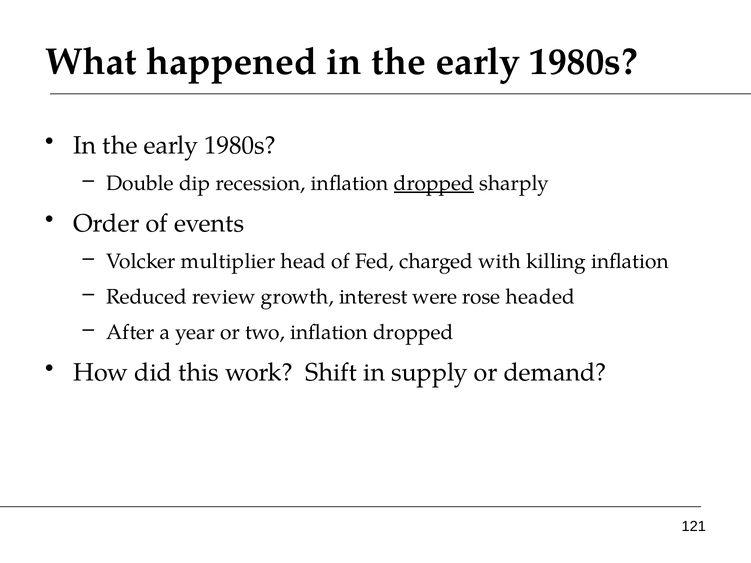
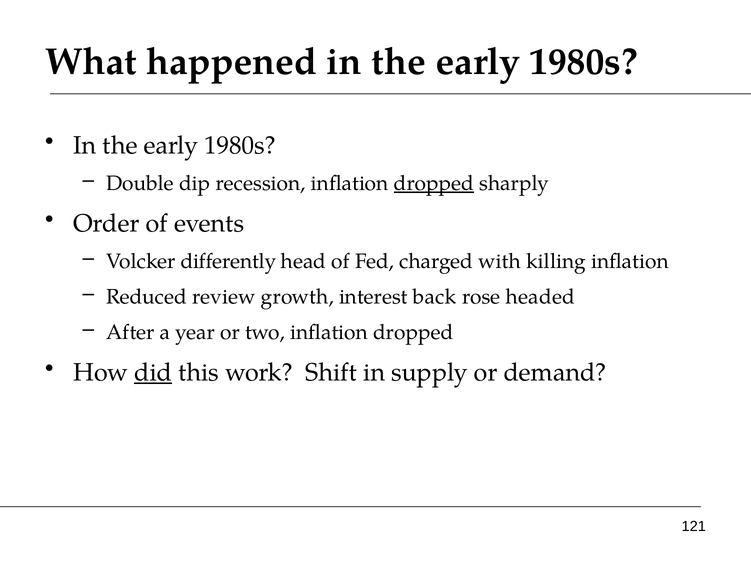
multiplier: multiplier -> differently (228, 261)
were: were -> back (435, 297)
did underline: none -> present (153, 373)
